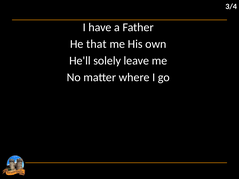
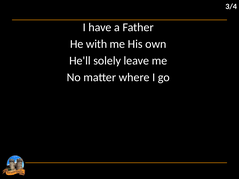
that: that -> with (97, 44)
